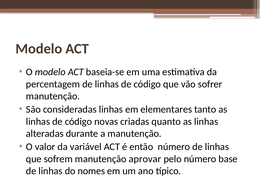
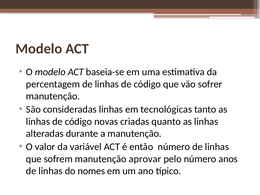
elementares: elementares -> tecnológicas (166, 109)
base: base -> anos (228, 159)
